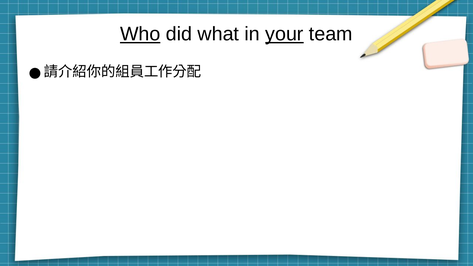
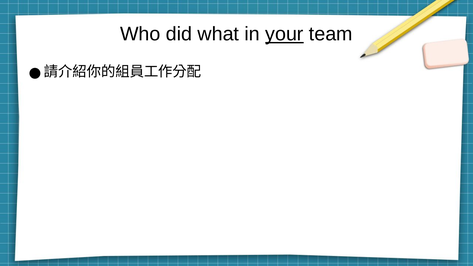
Who underline: present -> none (140, 34)
